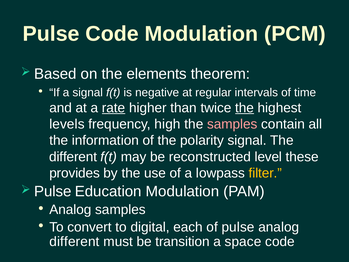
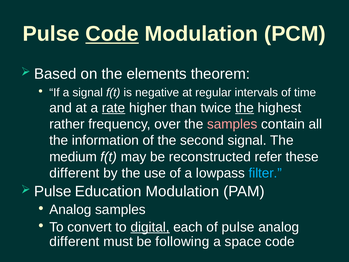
Code underline: none -> present (112, 34)
levels: levels -> rather (67, 124)
high: high -> over (168, 124)
polarity: polarity -> second (202, 140)
different: different -> medium (73, 157)
level: level -> refer (268, 157)
provides: provides -> different (74, 173)
filter colour: yellow -> light blue (265, 173)
digital underline: none -> present (150, 227)
transition: transition -> following (182, 241)
